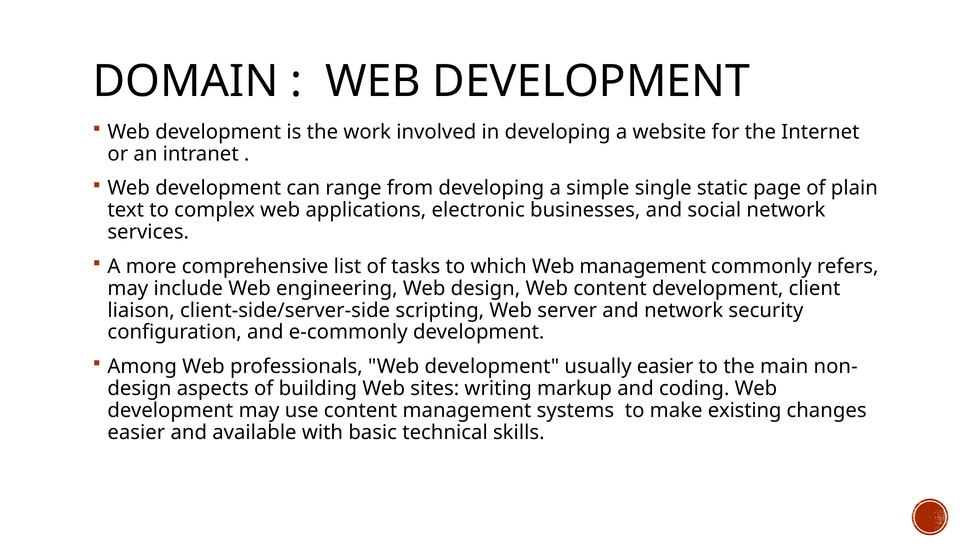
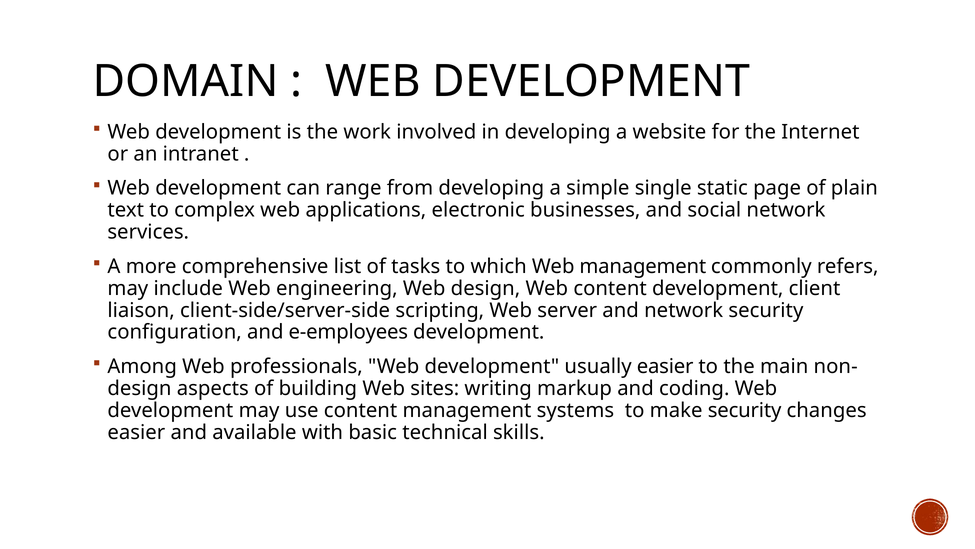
e-commonly: e-commonly -> e-employees (348, 332)
make existing: existing -> security (745, 410)
